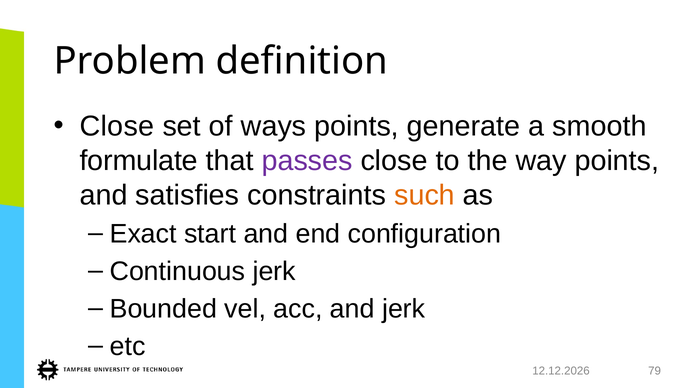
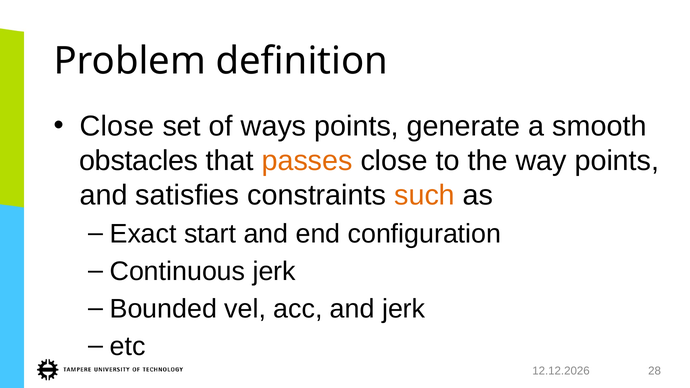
formulate: formulate -> obstacles (139, 161)
passes colour: purple -> orange (307, 161)
79: 79 -> 28 (655, 371)
